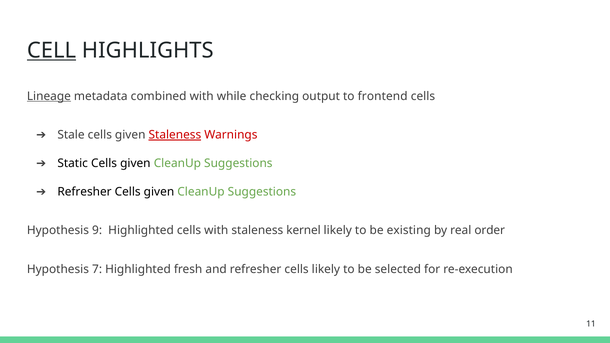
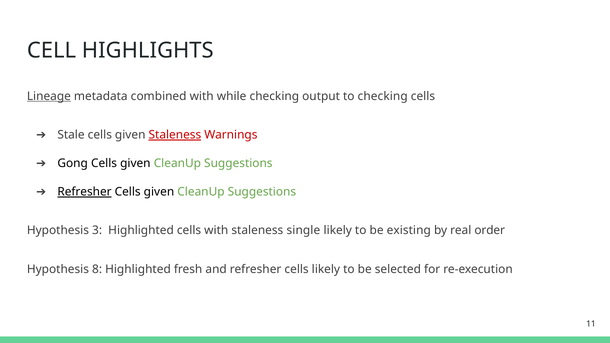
CELL underline: present -> none (52, 51)
to frontend: frontend -> checking (383, 96)
Static: Static -> Gong (73, 163)
Refresher underline: none -> present (84, 192)
9: 9 -> 3 (97, 231)
kernel: kernel -> single (303, 231)
7: 7 -> 8 (97, 269)
